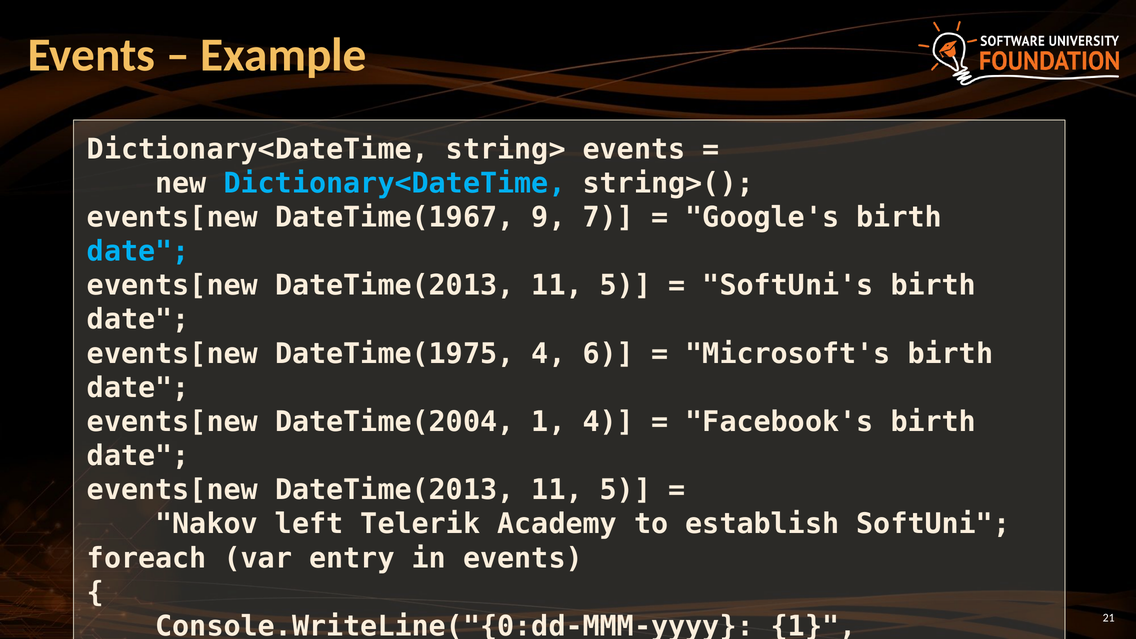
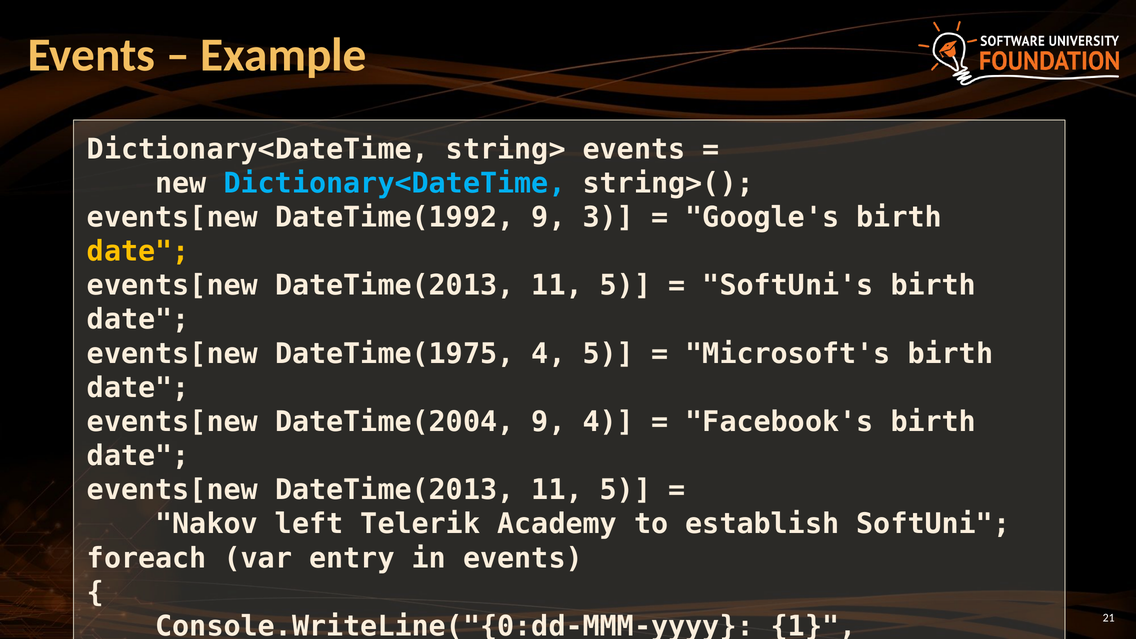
DateTime(1967: DateTime(1967 -> DateTime(1992 (395, 217)
7: 7 -> 3 (608, 217)
date colour: light blue -> yellow (138, 251)
4 6: 6 -> 5 (608, 354)
DateTime(2004 1: 1 -> 9 (549, 422)
